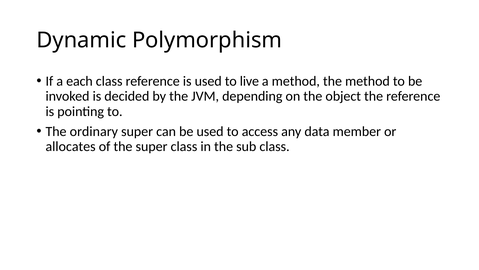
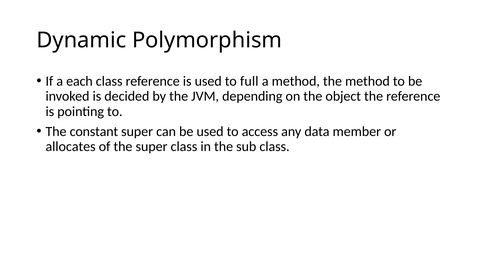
live: live -> full (249, 81)
ordinary: ordinary -> constant (94, 131)
